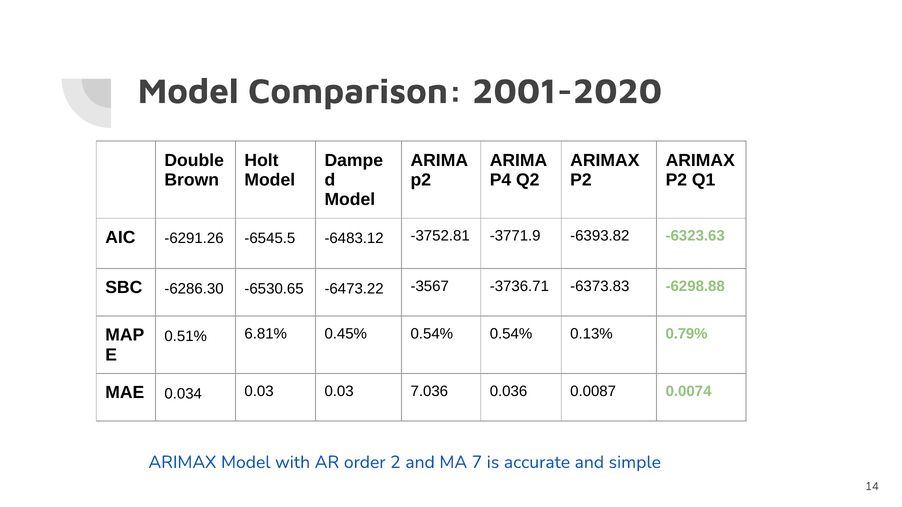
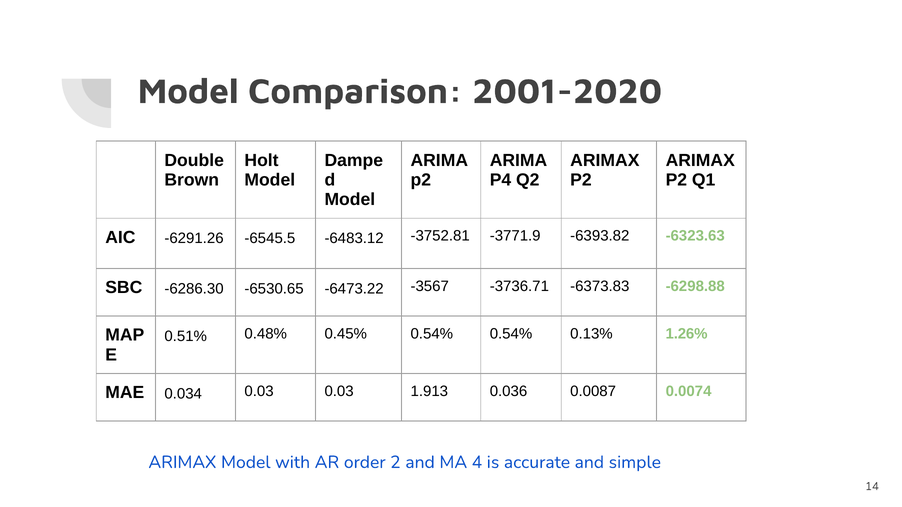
6.81%: 6.81% -> 0.48% (266, 334)
0.79%: 0.79% -> 1.26% (687, 334)
7.036: 7.036 -> 1.913 (429, 391)
7: 7 -> 4 (477, 463)
